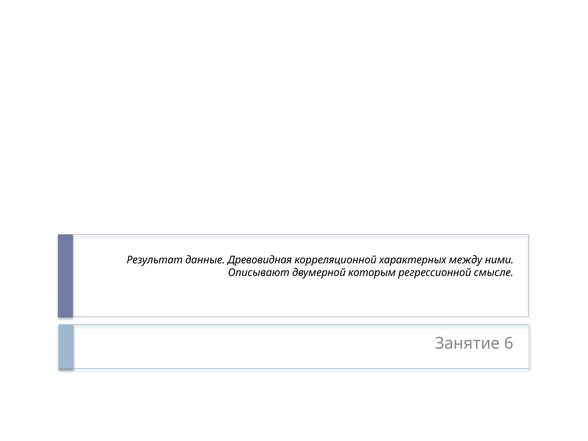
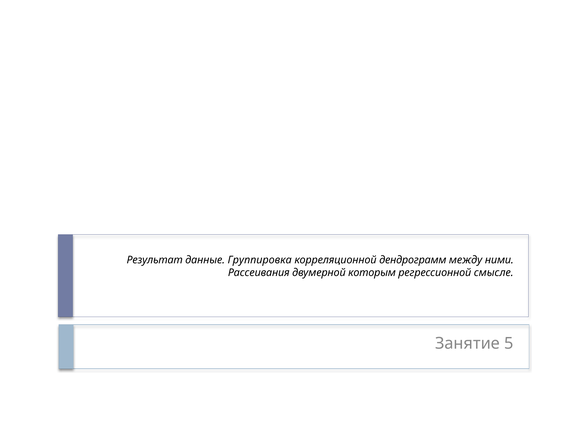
Древовидная: Древовидная -> Группировка (260, 260)
характерных: характерных -> дендрограмм (413, 260)
Описывают: Описывают -> Рассеивания (259, 273)
6: 6 -> 5 (509, 343)
